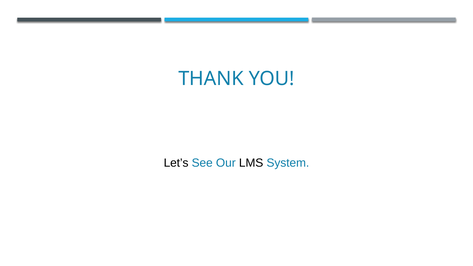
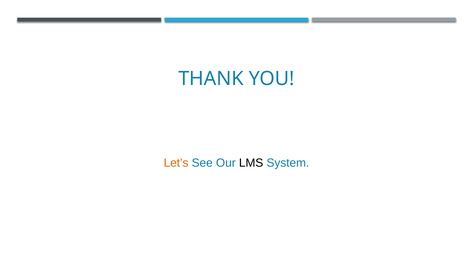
Let’s colour: black -> orange (176, 163)
